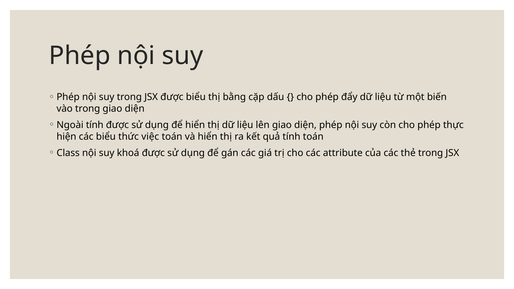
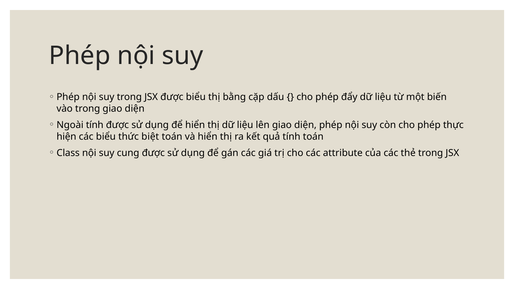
việc: việc -> biệt (150, 137)
khoá: khoá -> cung (128, 153)
